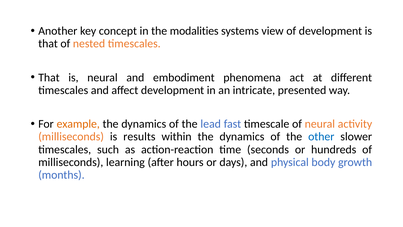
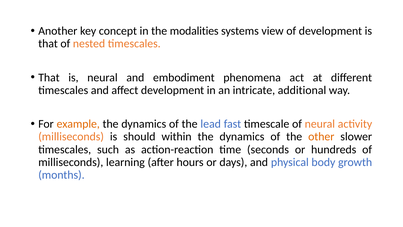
presented: presented -> additional (302, 90)
results: results -> should (139, 137)
other colour: blue -> orange (321, 137)
